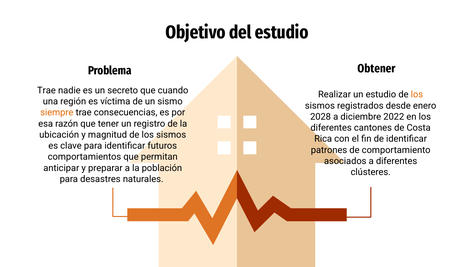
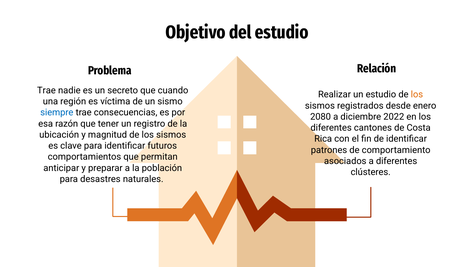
Obtener: Obtener -> Relación (377, 69)
siempre colour: orange -> blue (57, 112)
2028: 2028 -> 2080 (321, 117)
